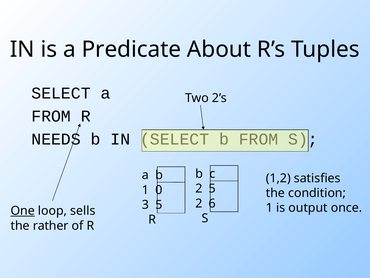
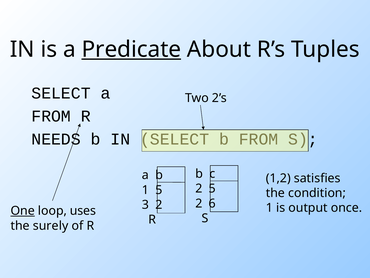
Predicate underline: none -> present (131, 49)
1 0: 0 -> 5 (159, 190)
3 5: 5 -> 2 (159, 204)
sells: sells -> uses (83, 210)
rather: rather -> surely (51, 225)
